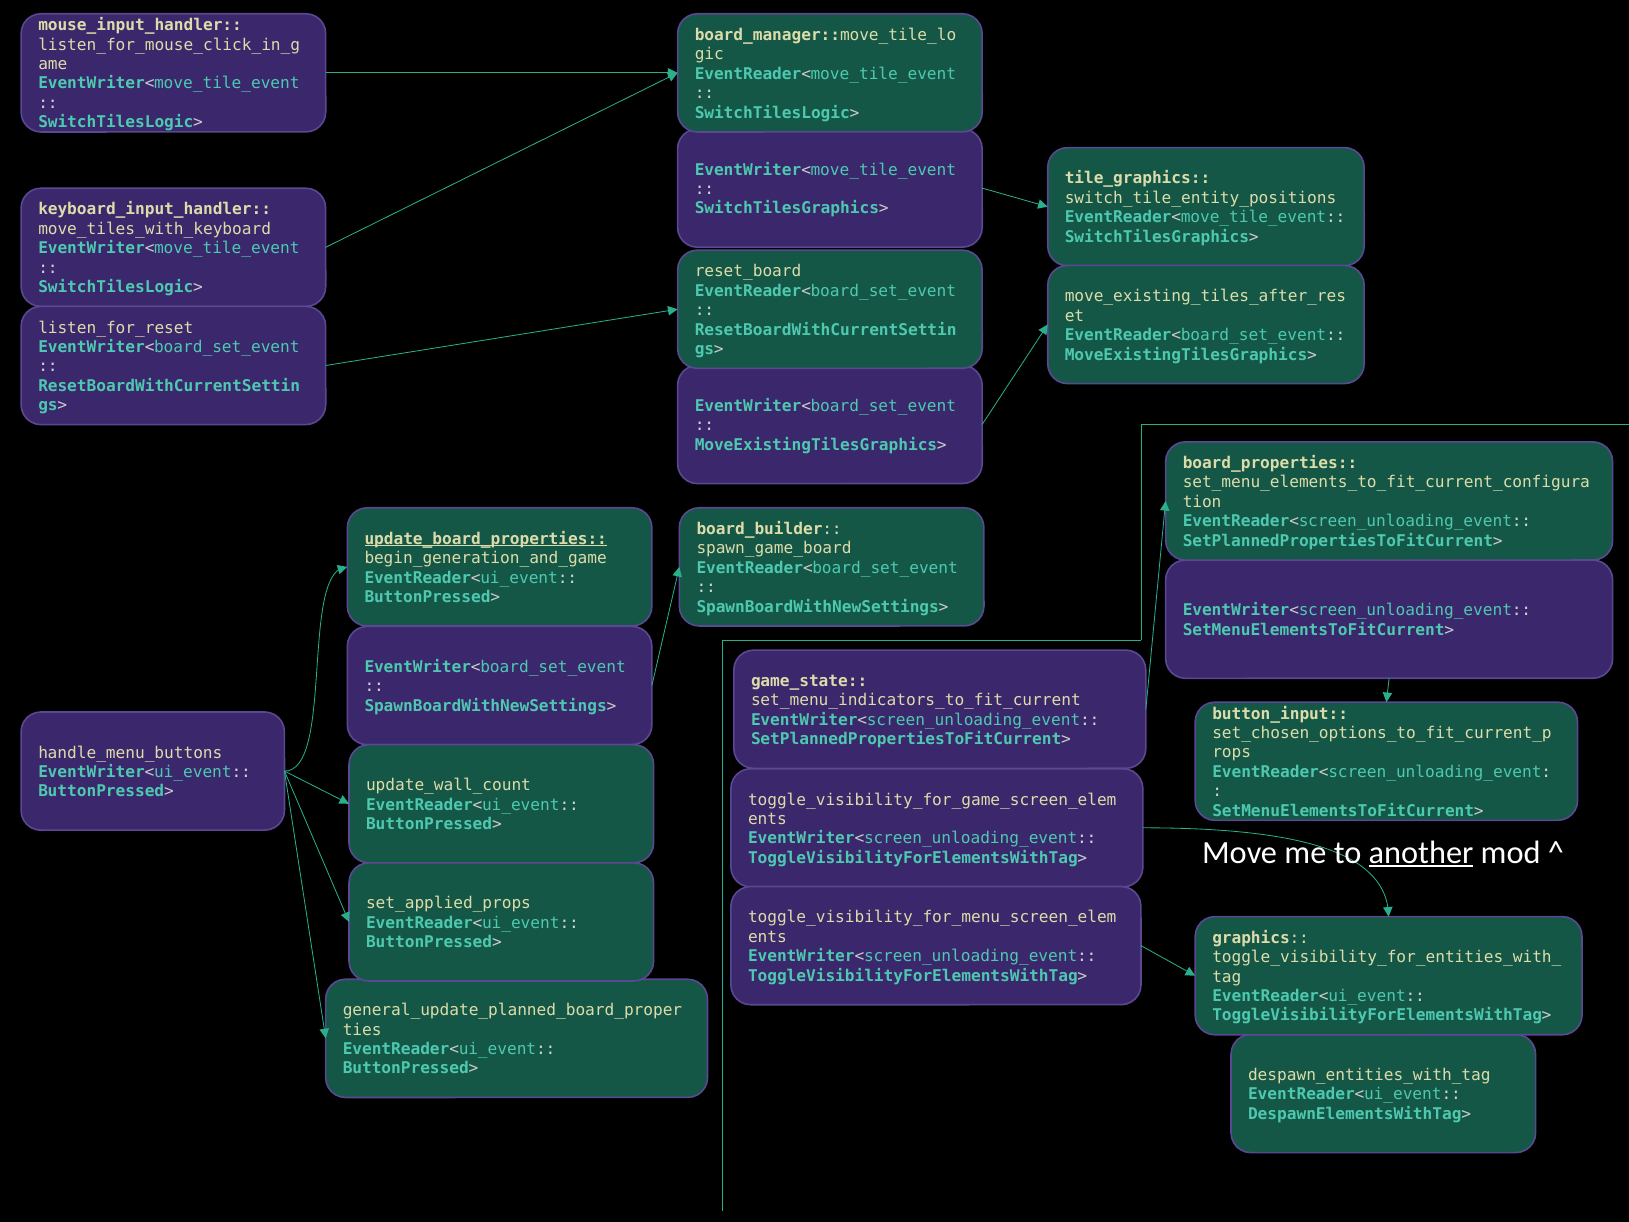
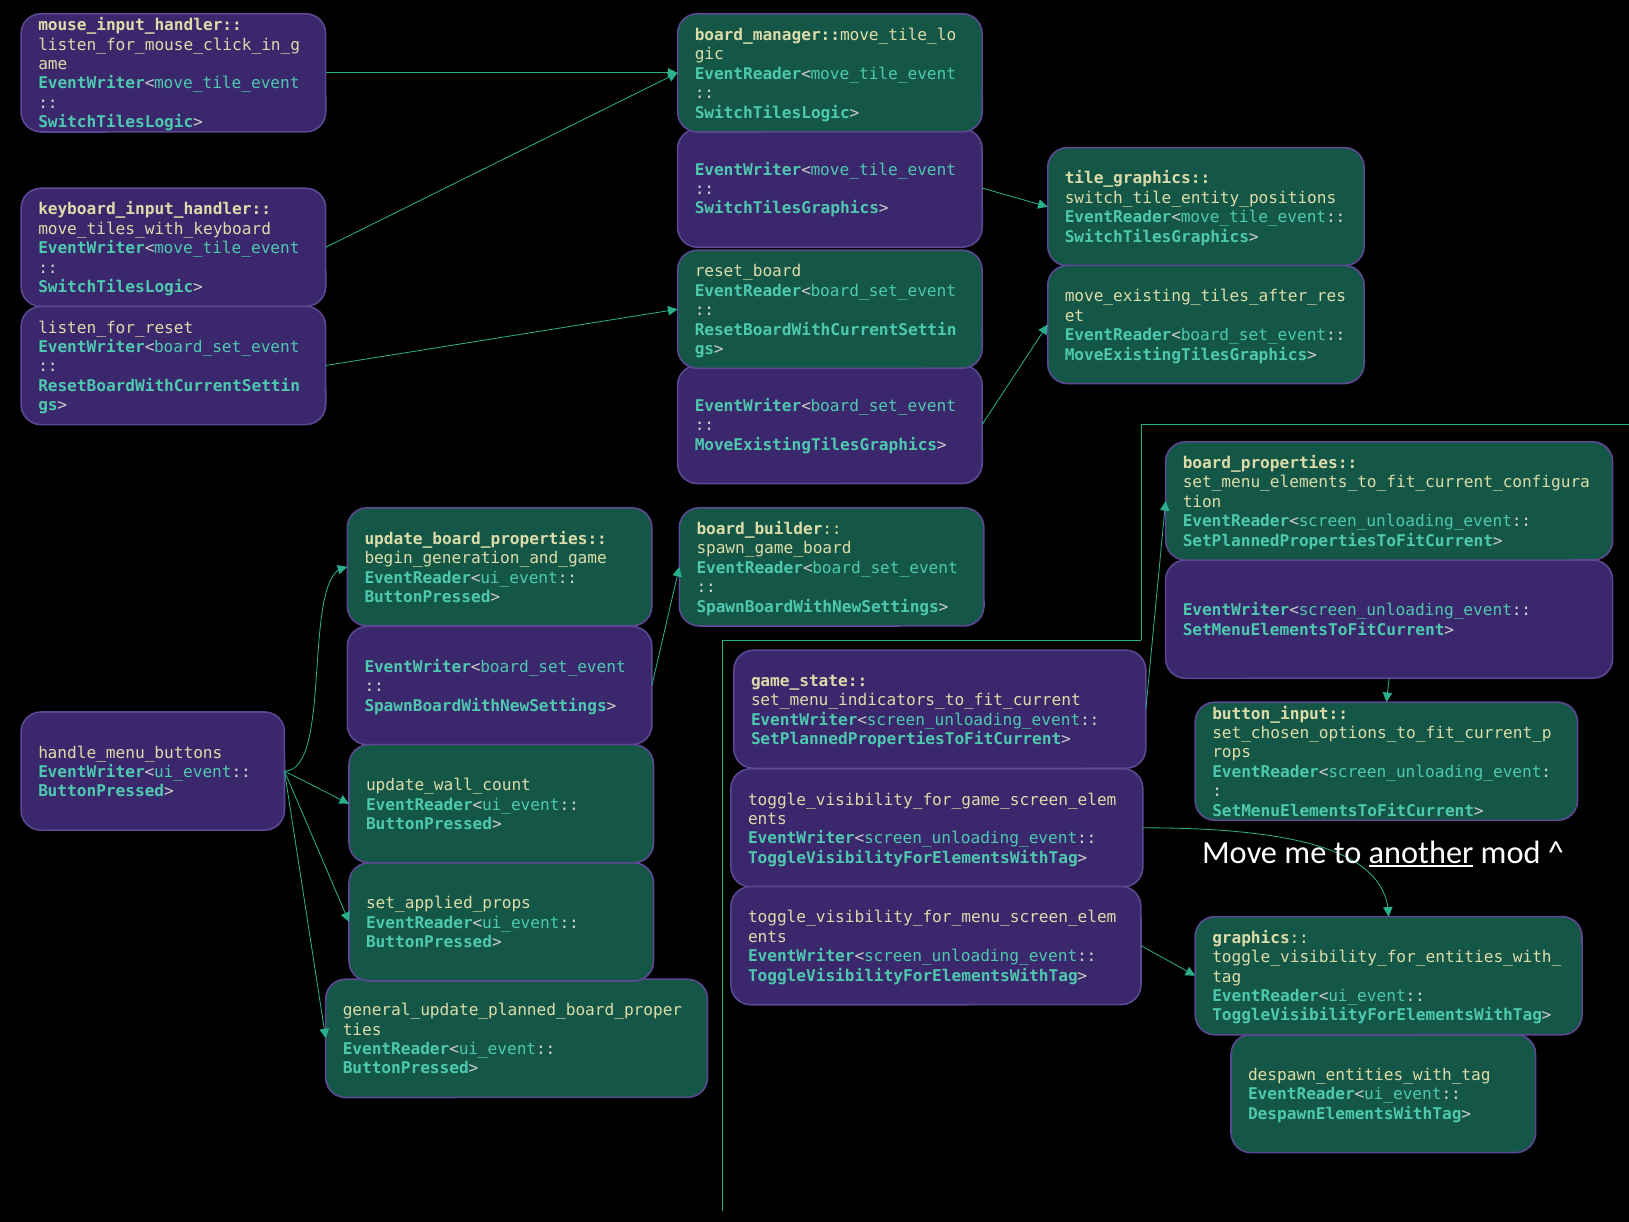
update_board_properties underline: present -> none (486, 539)
